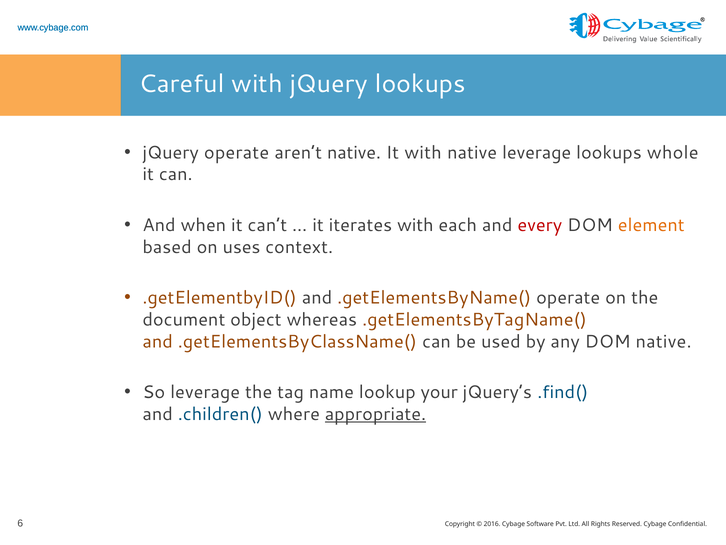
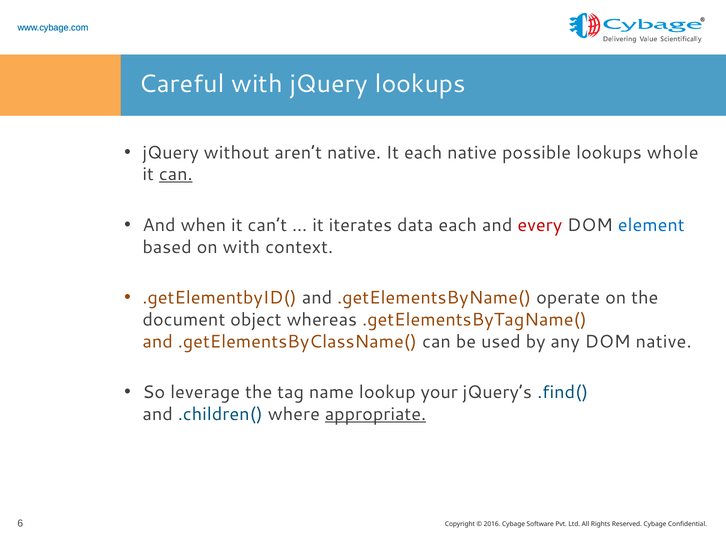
jQuery operate: operate -> without (237, 152)
It with: with -> each (423, 152)
native leverage: leverage -> possible (537, 152)
can underline: none -> present (176, 174)
iterates with: with -> data (415, 225)
element colour: orange -> blue (651, 225)
on uses: uses -> with (241, 247)
